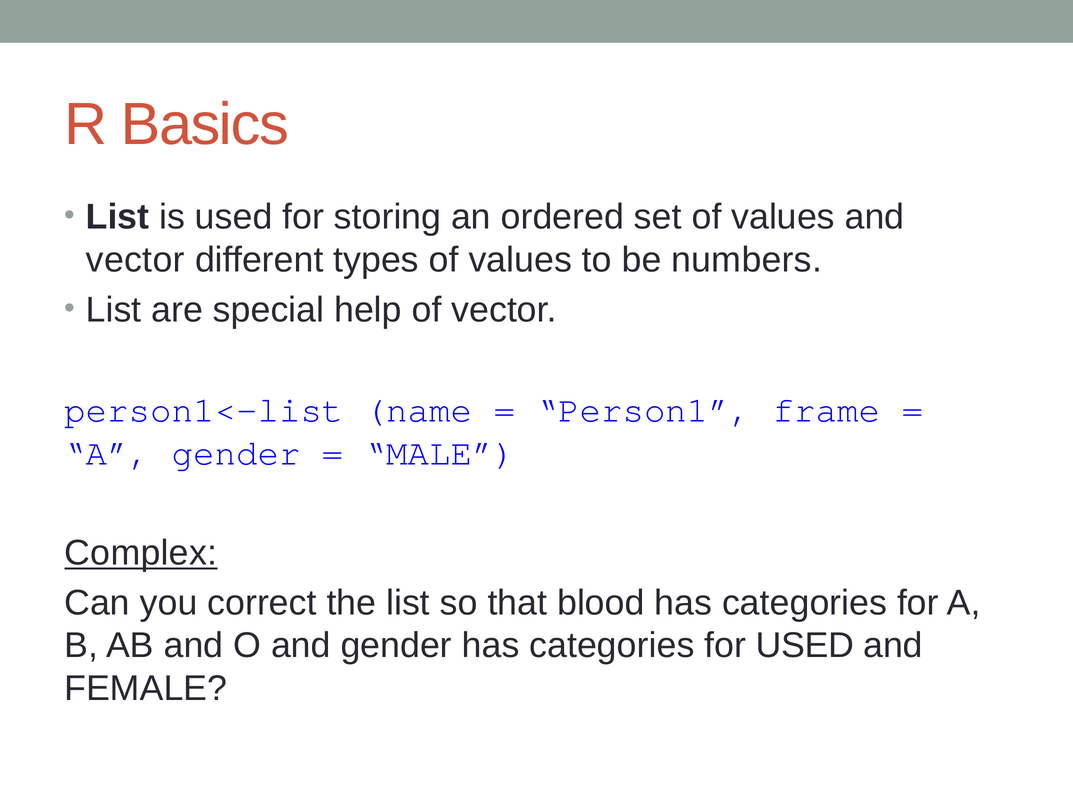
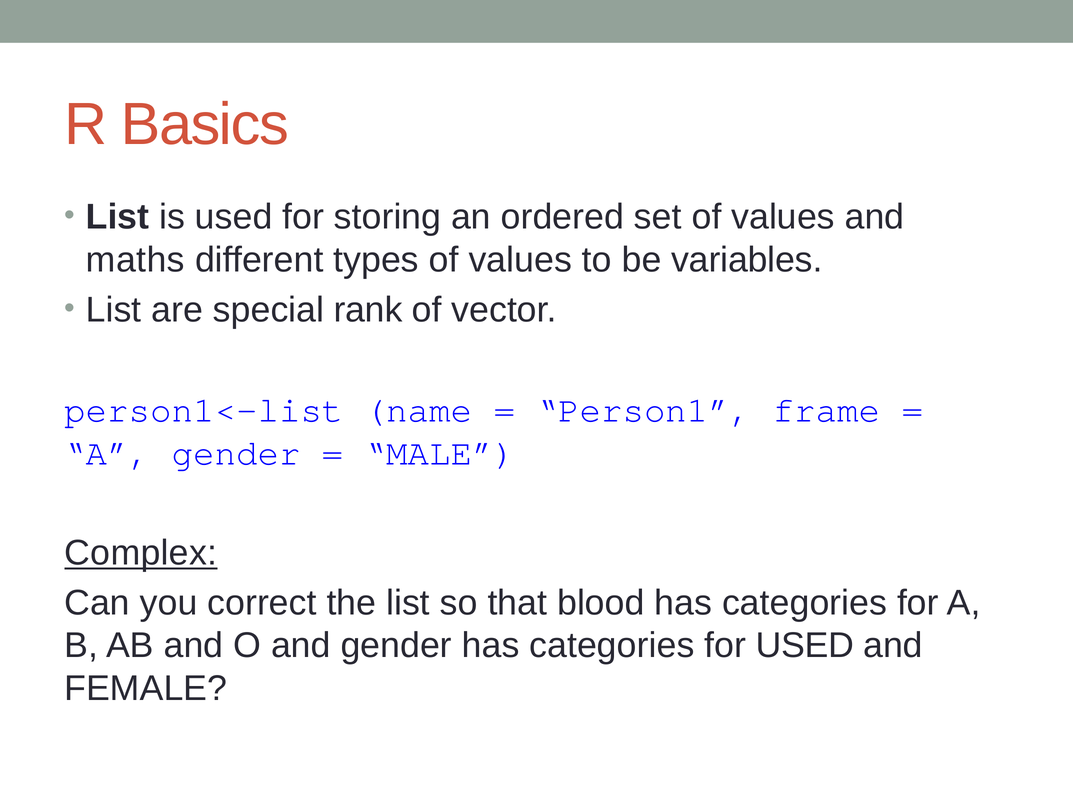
vector: vector -> maths (135, 260)
numbers: numbers -> variables (747, 260)
help: help -> rank (368, 310)
